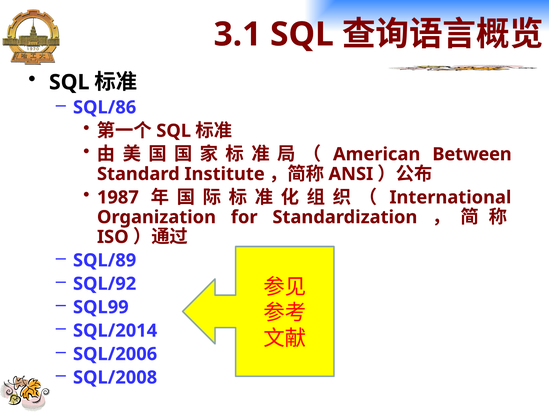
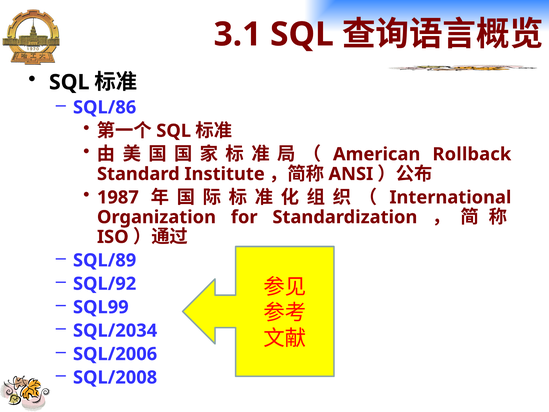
Between: Between -> Rollback (472, 154)
SQL/2014: SQL/2014 -> SQL/2034 (115, 330)
